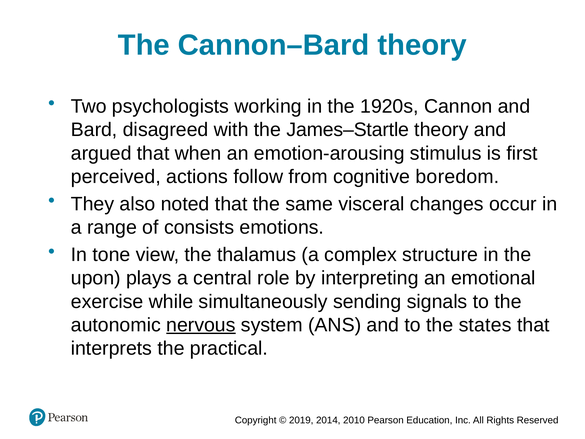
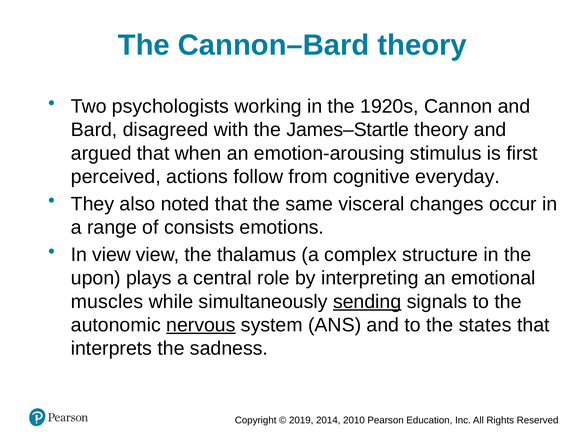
boredom: boredom -> everyday (458, 177)
In tone: tone -> view (112, 255)
exercise: exercise -> muscles (107, 301)
sending underline: none -> present (367, 301)
practical: practical -> sadness (229, 348)
